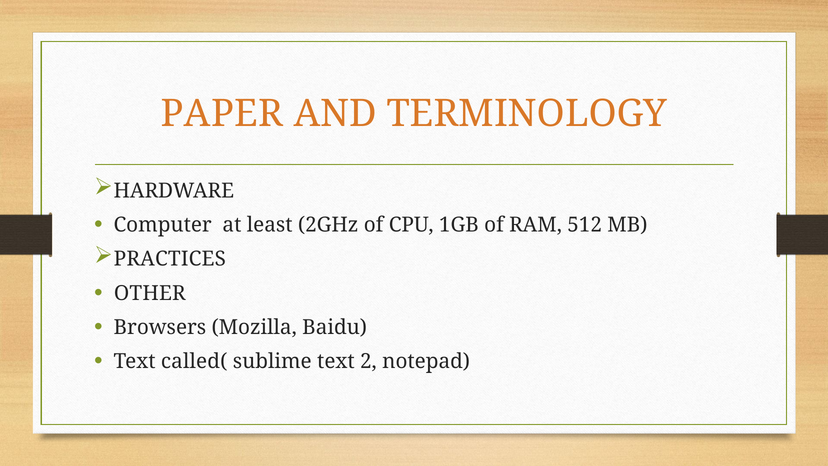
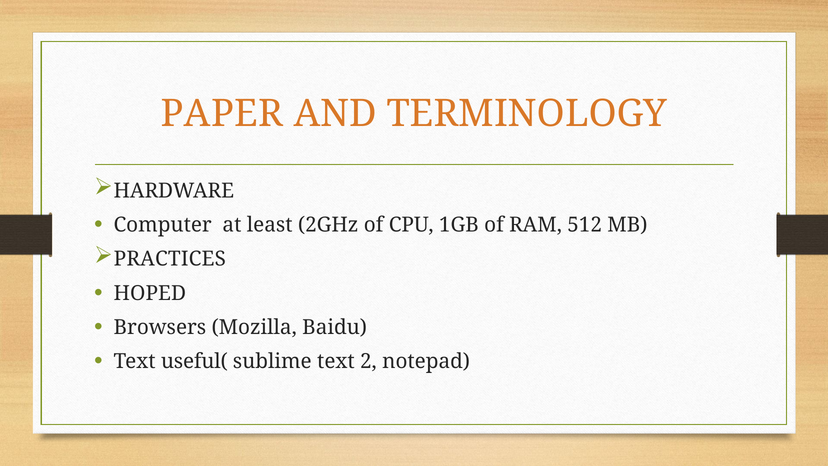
OTHER: OTHER -> HOPED (150, 293)
called(: called( -> useful( (194, 361)
